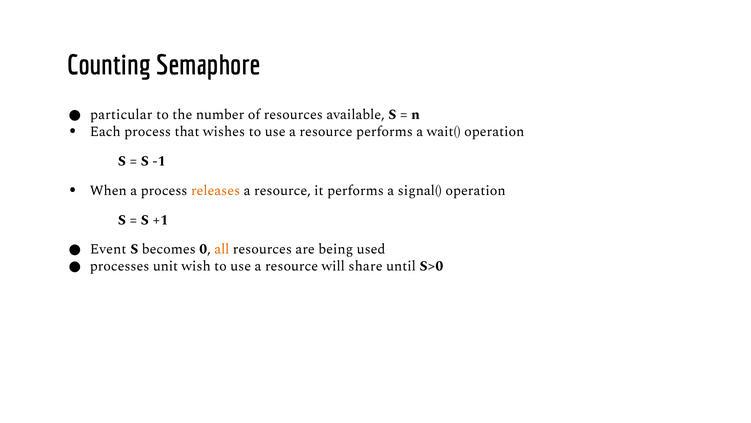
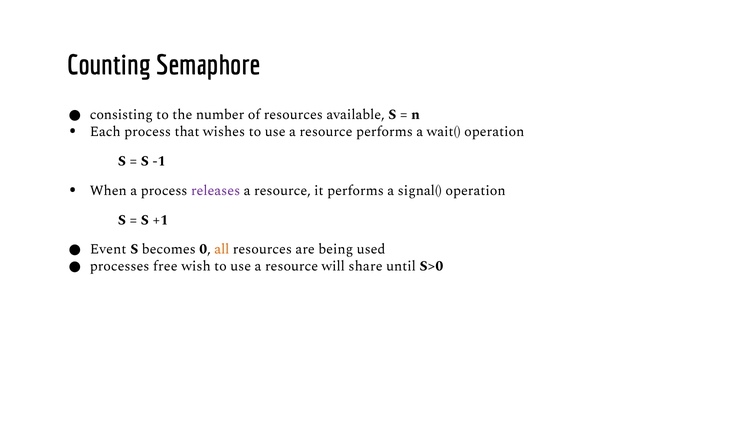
particular: particular -> consisting (121, 114)
releases colour: orange -> purple (216, 190)
unit: unit -> free (165, 266)
